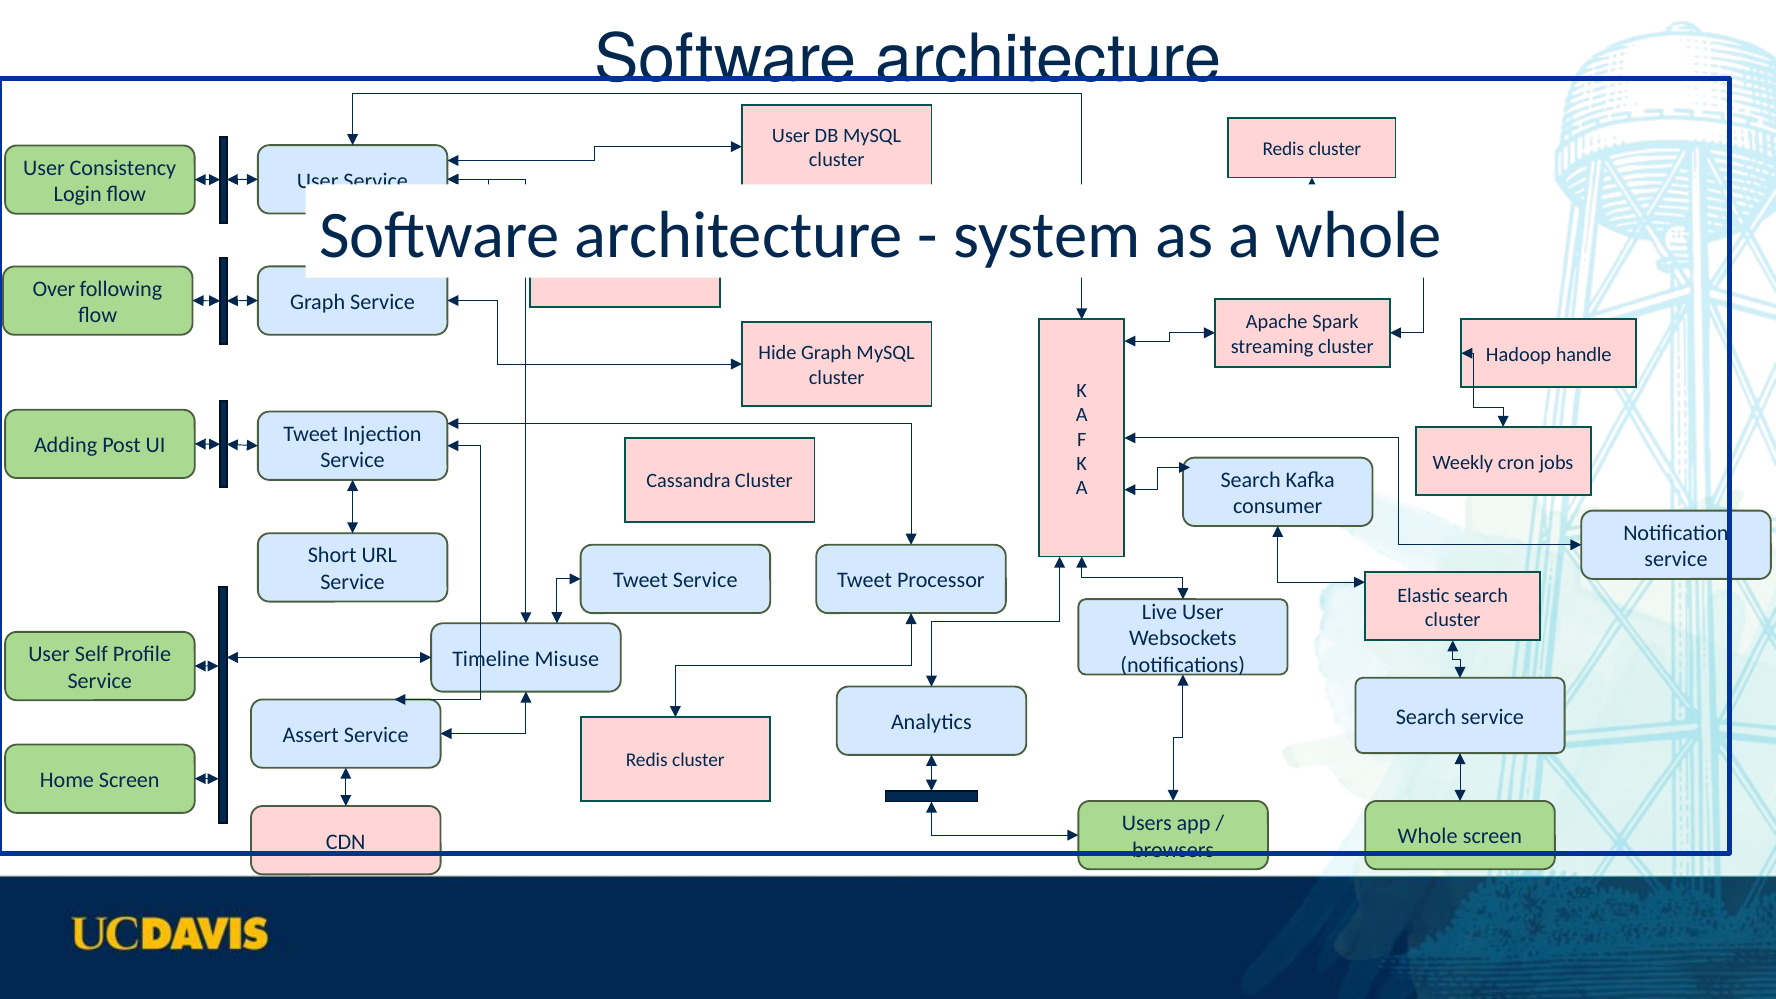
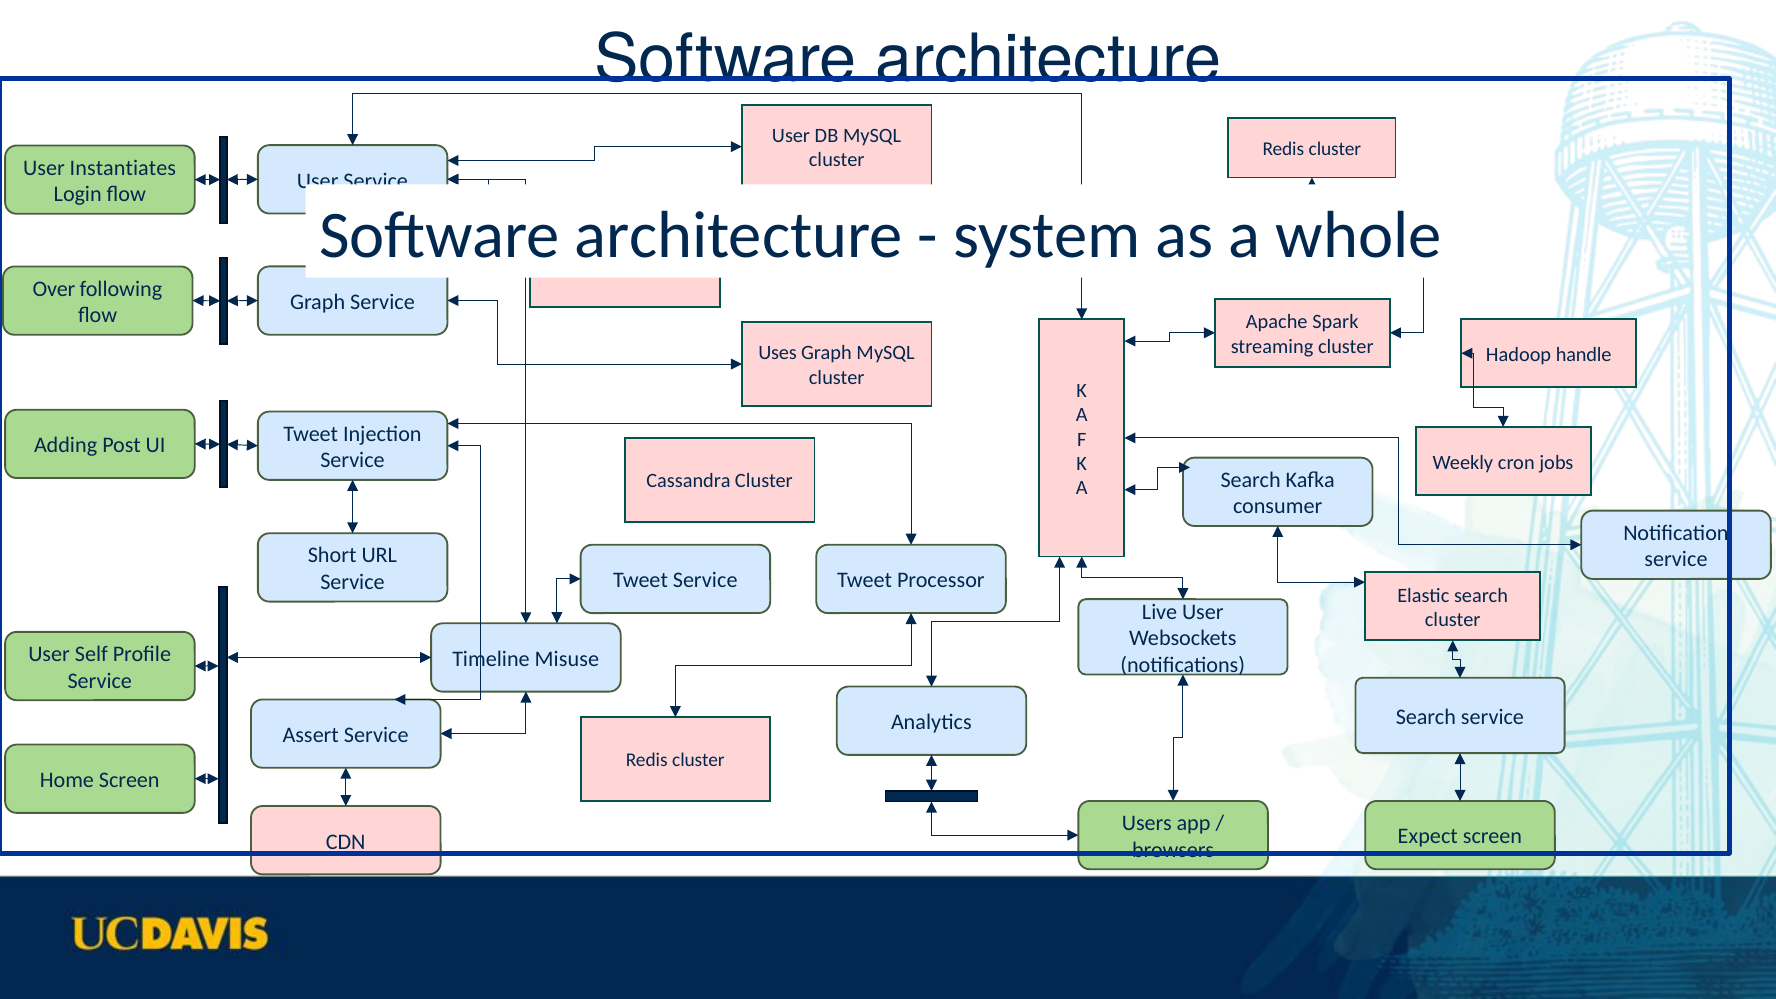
Consistency: Consistency -> Instantiates (123, 168)
Hide: Hide -> Uses (778, 353)
Whole: Whole -> Expect (1428, 837)
